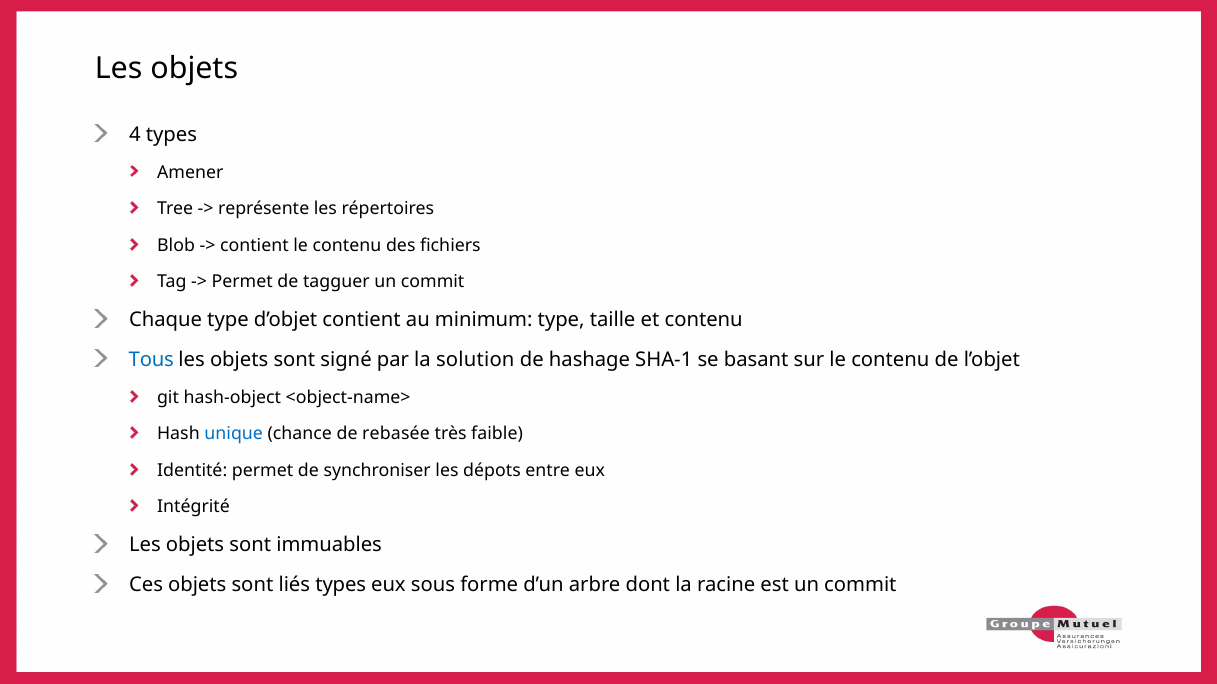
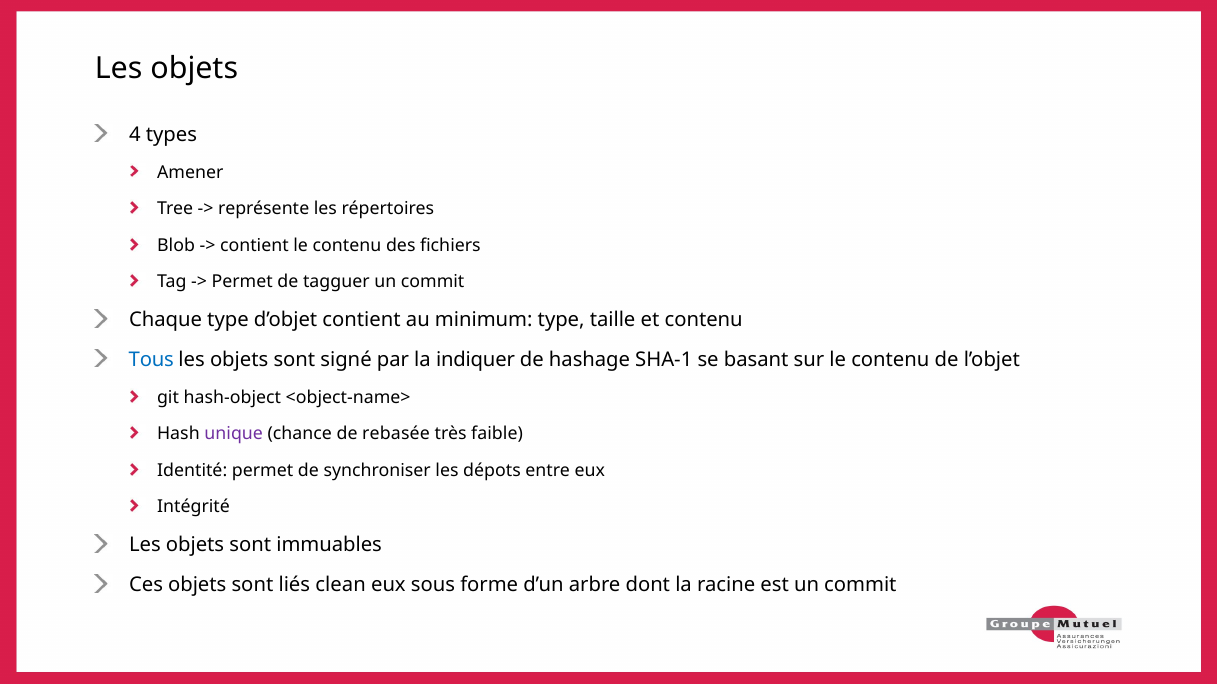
solution: solution -> indiquer (475, 360)
unique colour: blue -> purple (234, 434)
liés types: types -> clean (341, 585)
